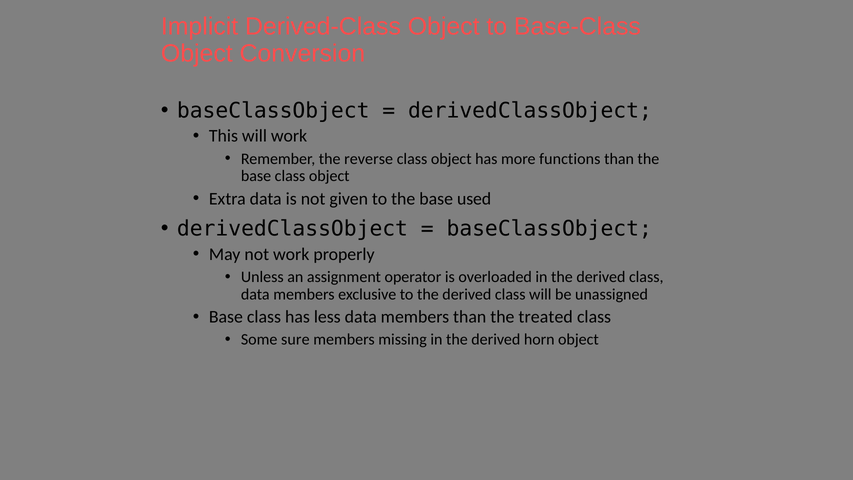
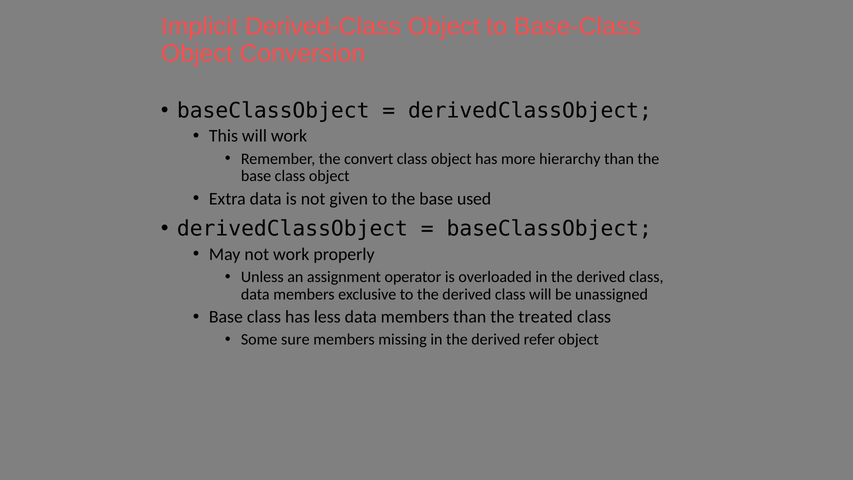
reverse: reverse -> convert (369, 159)
functions: functions -> hierarchy (570, 159)
horn: horn -> refer (539, 339)
